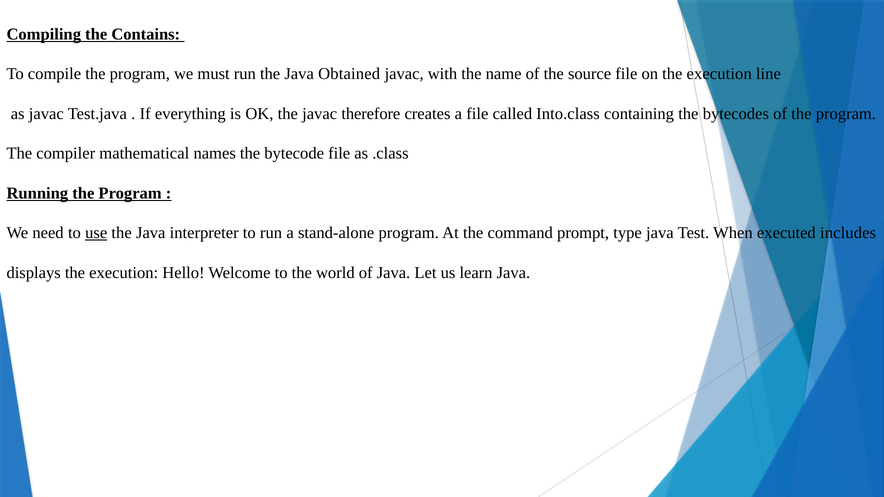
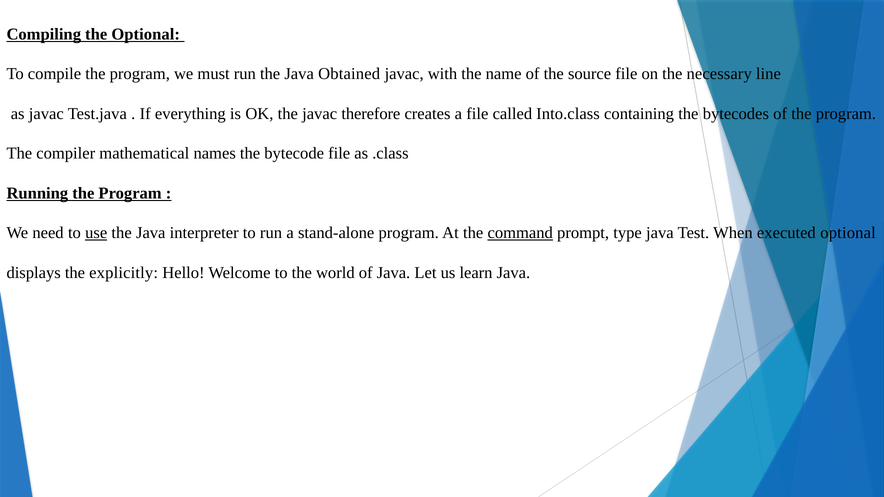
the Contains: Contains -> Optional (146, 34)
on the execution: execution -> necessary (719, 74)
command underline: none -> present (520, 233)
executed includes: includes -> optional (848, 233)
displays the execution: execution -> explicitly (124, 273)
